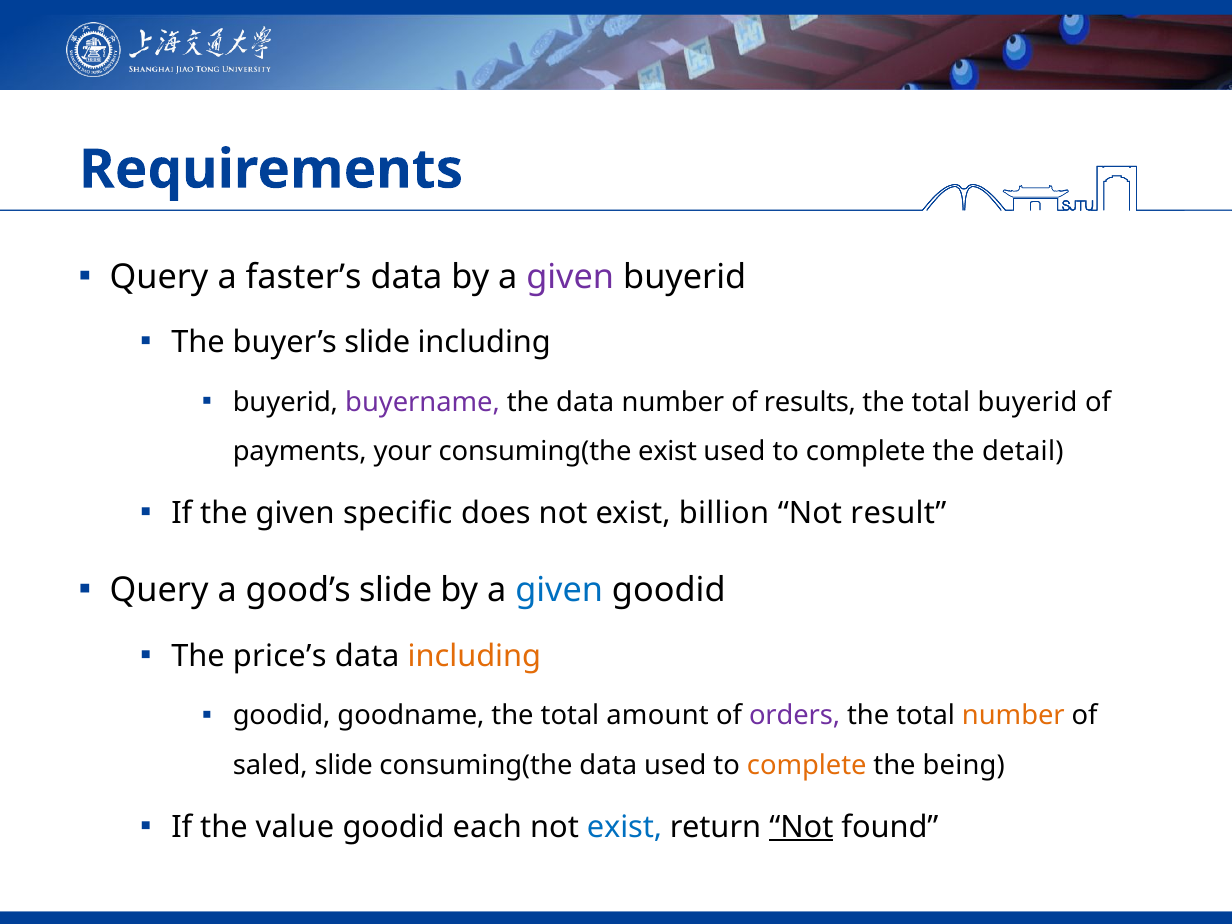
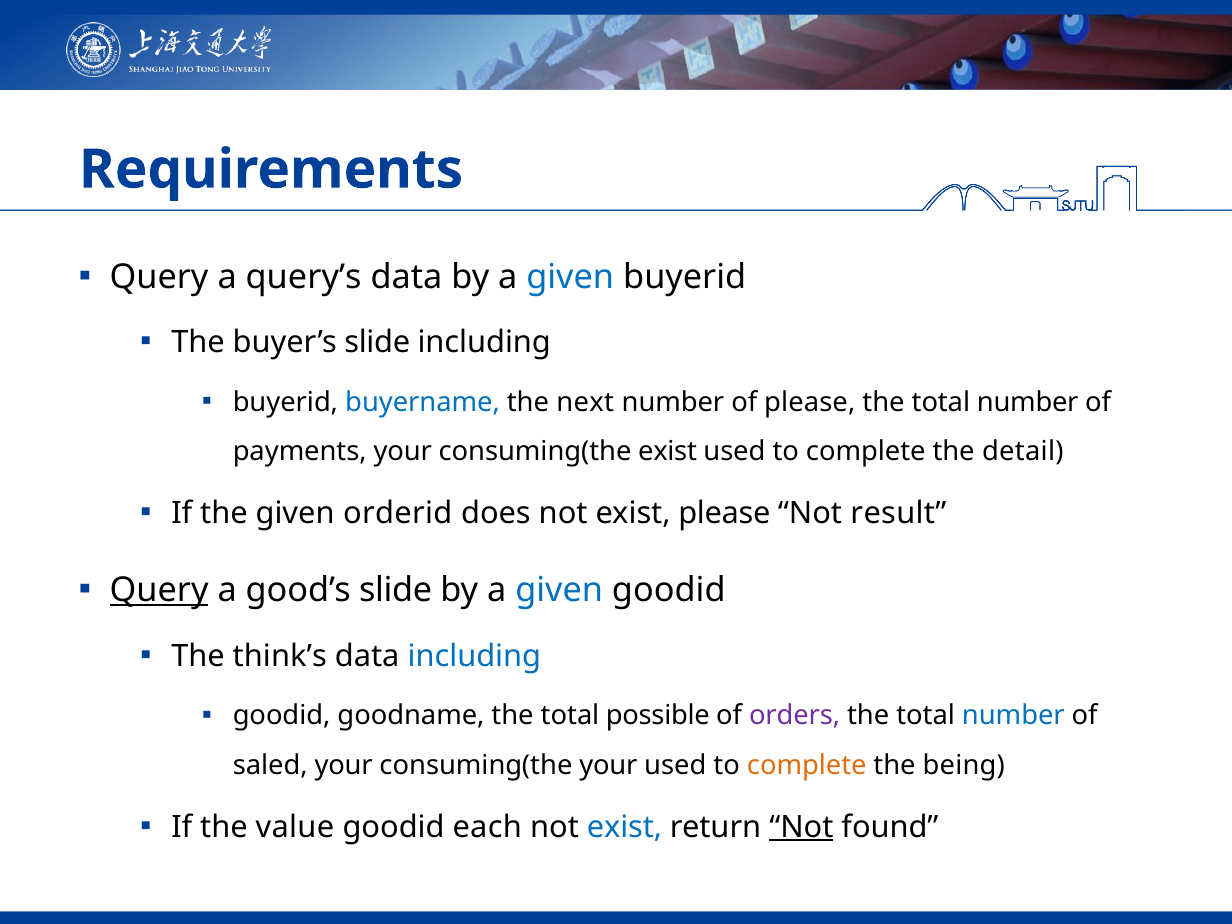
faster’s: faster’s -> query’s (304, 277)
given colour: purple -> blue (570, 277)
buyername colour: purple -> blue (423, 402)
the data: data -> next (585, 402)
of results: results -> please (810, 402)
buyerid: buyerid -> number (1028, 402)
specific: specific -> orderid (398, 513)
exist billion: billion -> please (724, 513)
Query underline: none -> present (159, 590)
price’s: price’s -> think’s (280, 656)
including colour: orange -> blue (474, 656)
amount: amount -> possible (658, 716)
number colour: orange -> blue (1013, 716)
saled slide: slide -> your (344, 765)
consuming(the data: data -> your (608, 765)
